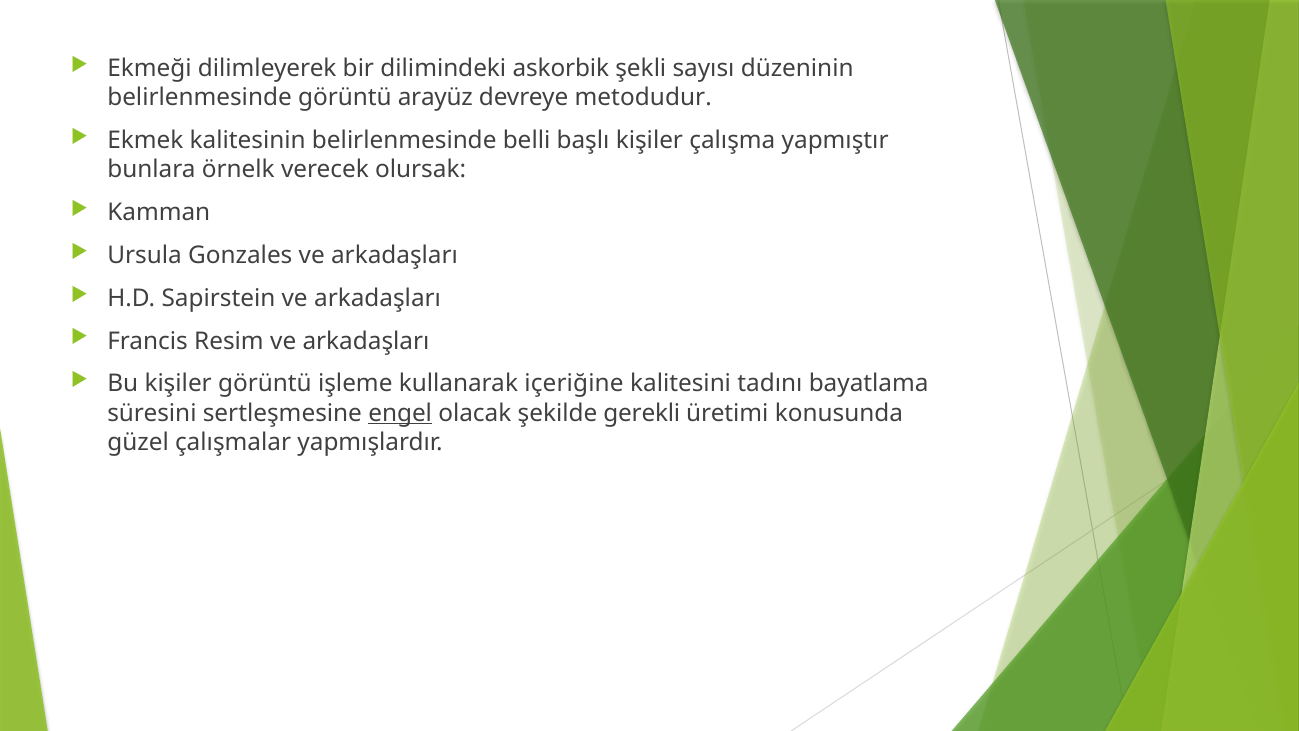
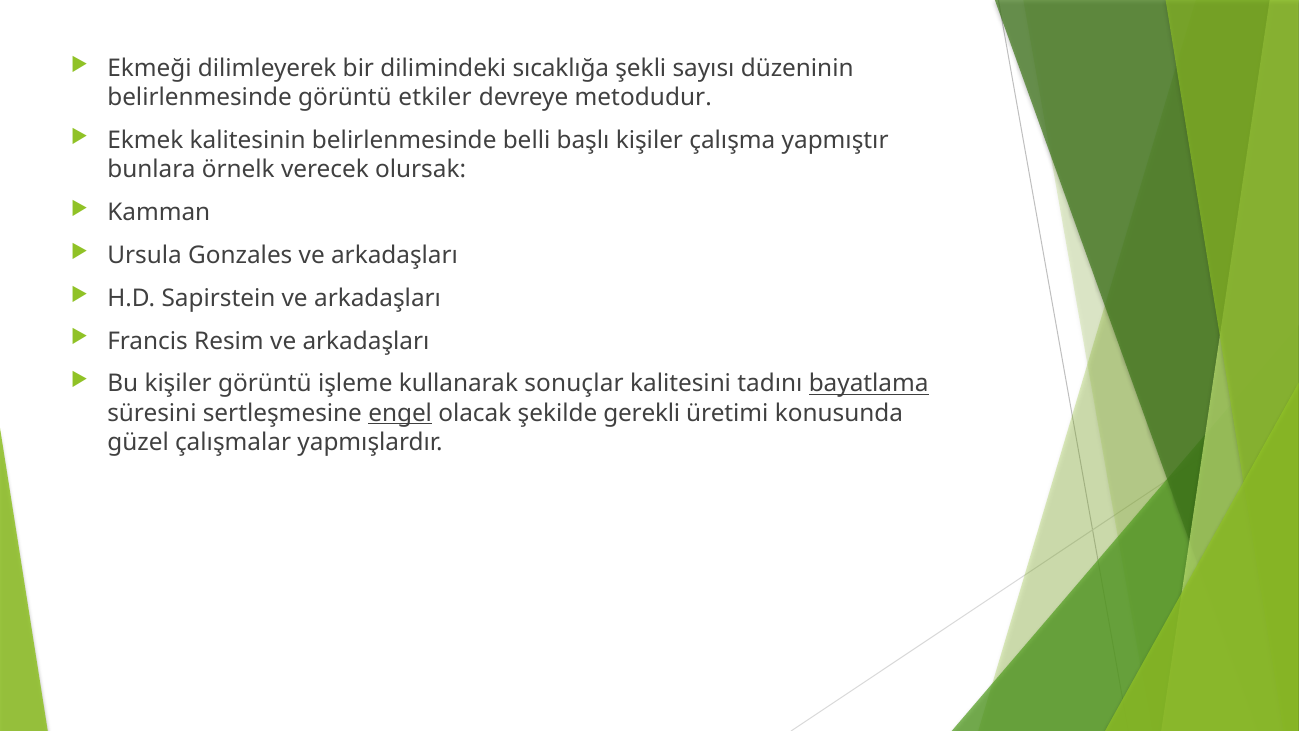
askorbik: askorbik -> sıcaklığa (561, 69)
arayüz: arayüz -> etkiler (435, 98)
içeriğine: içeriğine -> sonuçlar (574, 384)
bayatlama underline: none -> present (869, 384)
